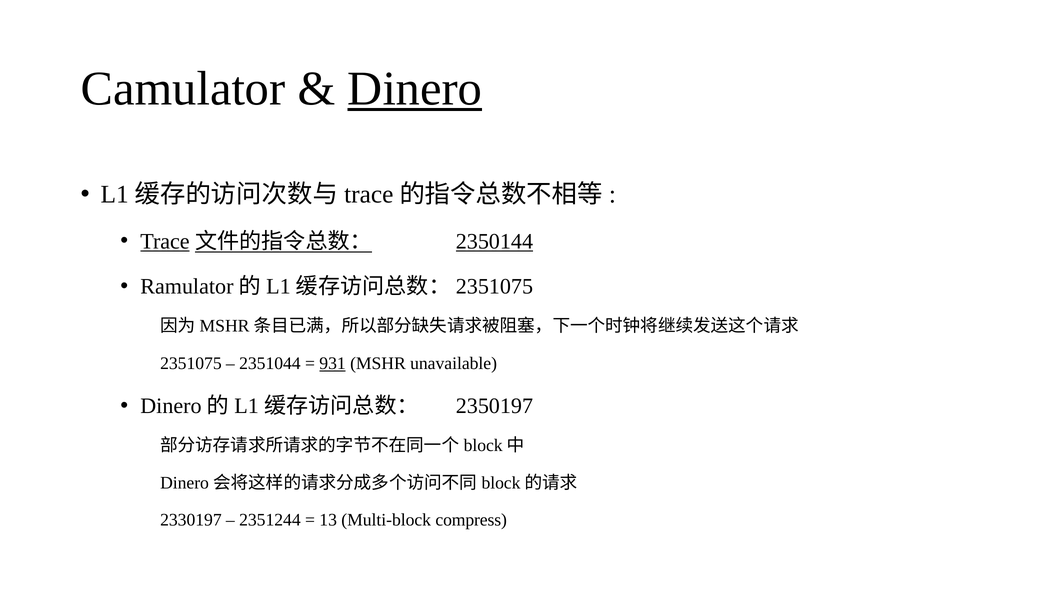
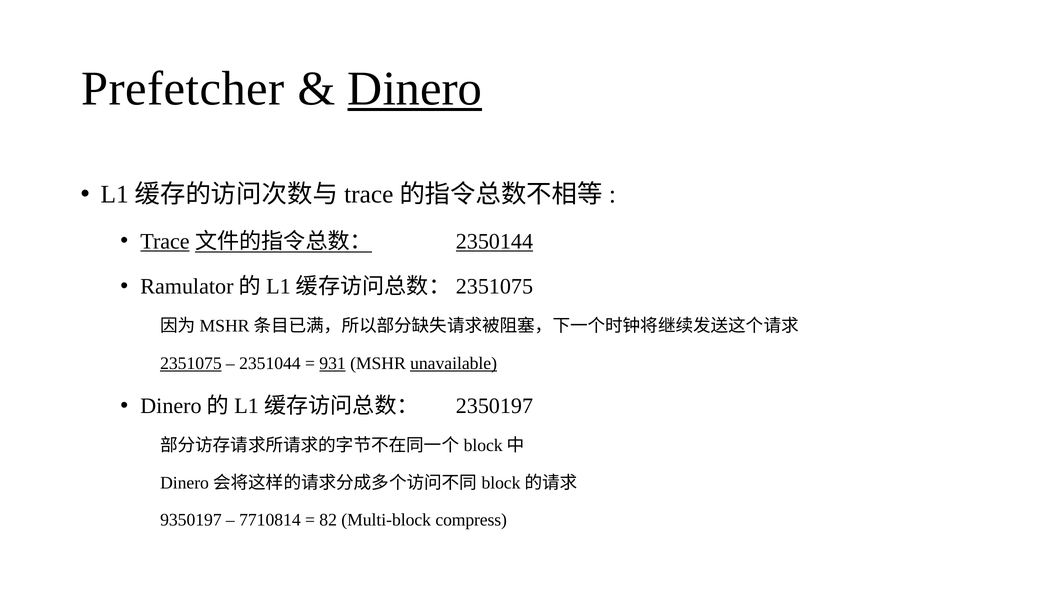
Camulator: Camulator -> Prefetcher (183, 89)
2351075 underline: none -> present (191, 364)
unavailable underline: none -> present (454, 364)
2330197: 2330197 -> 9350197 (191, 521)
2351244: 2351244 -> 7710814 (270, 521)
13: 13 -> 82 (328, 521)
